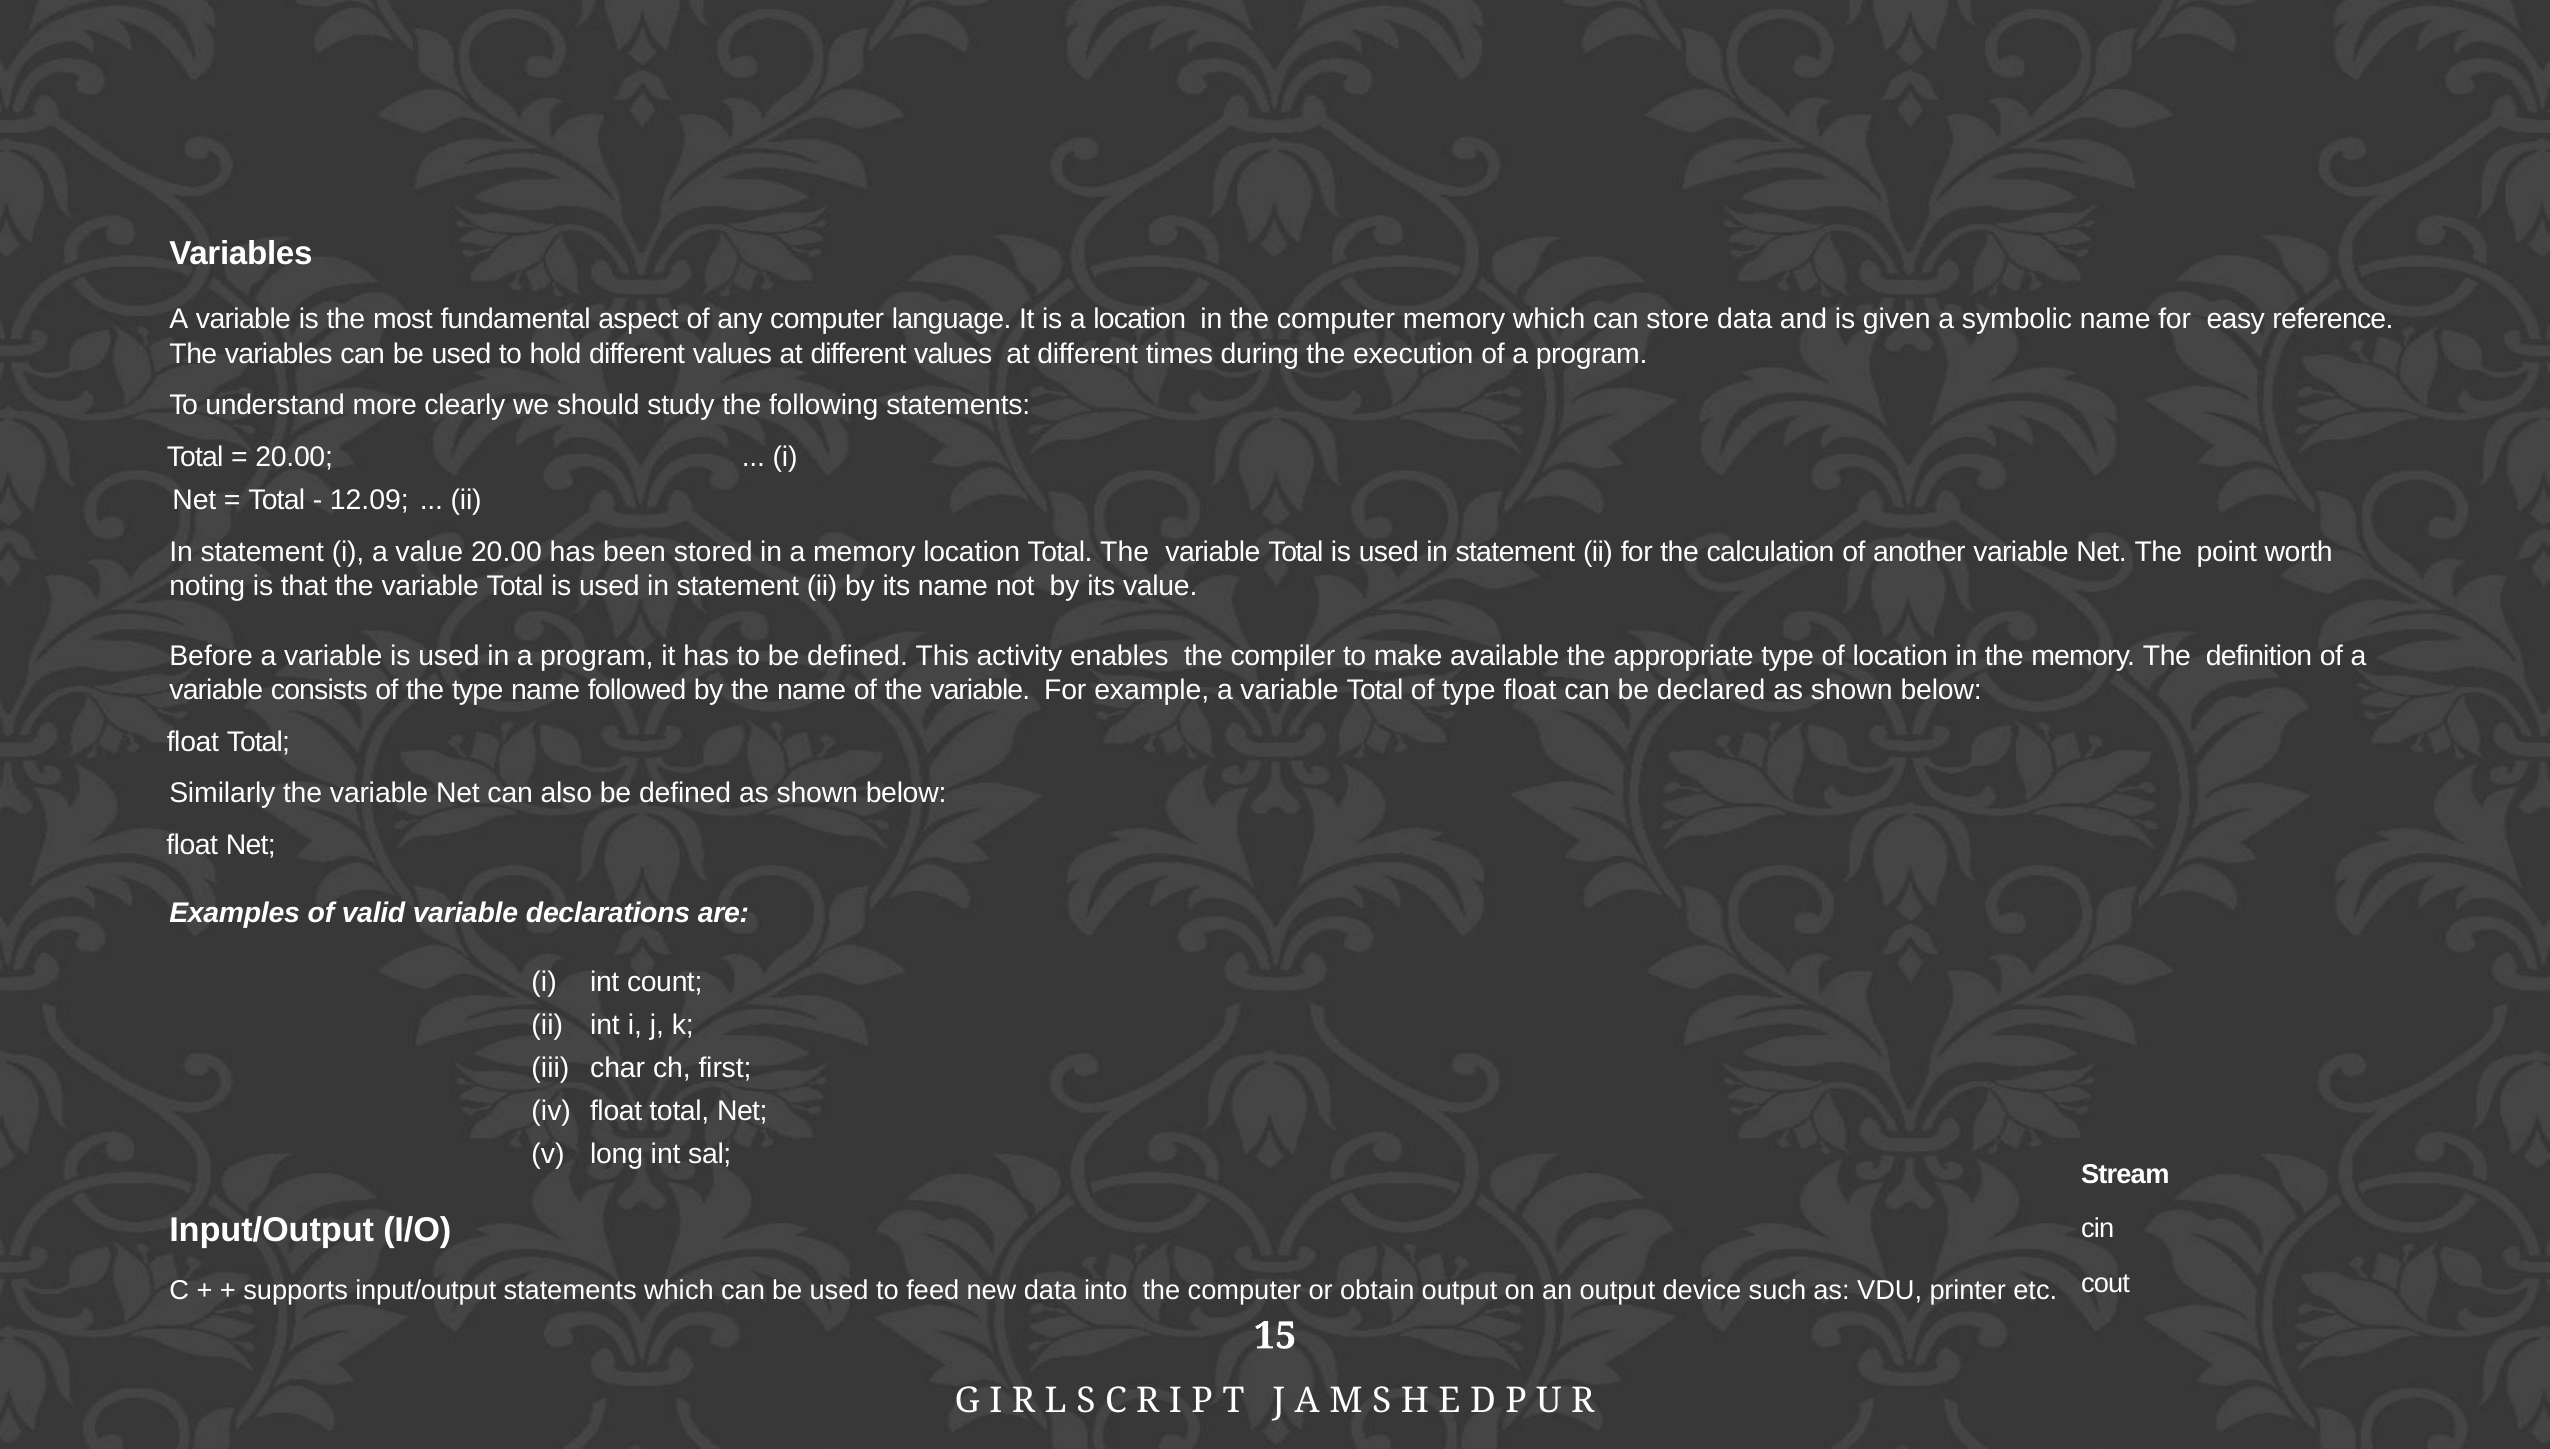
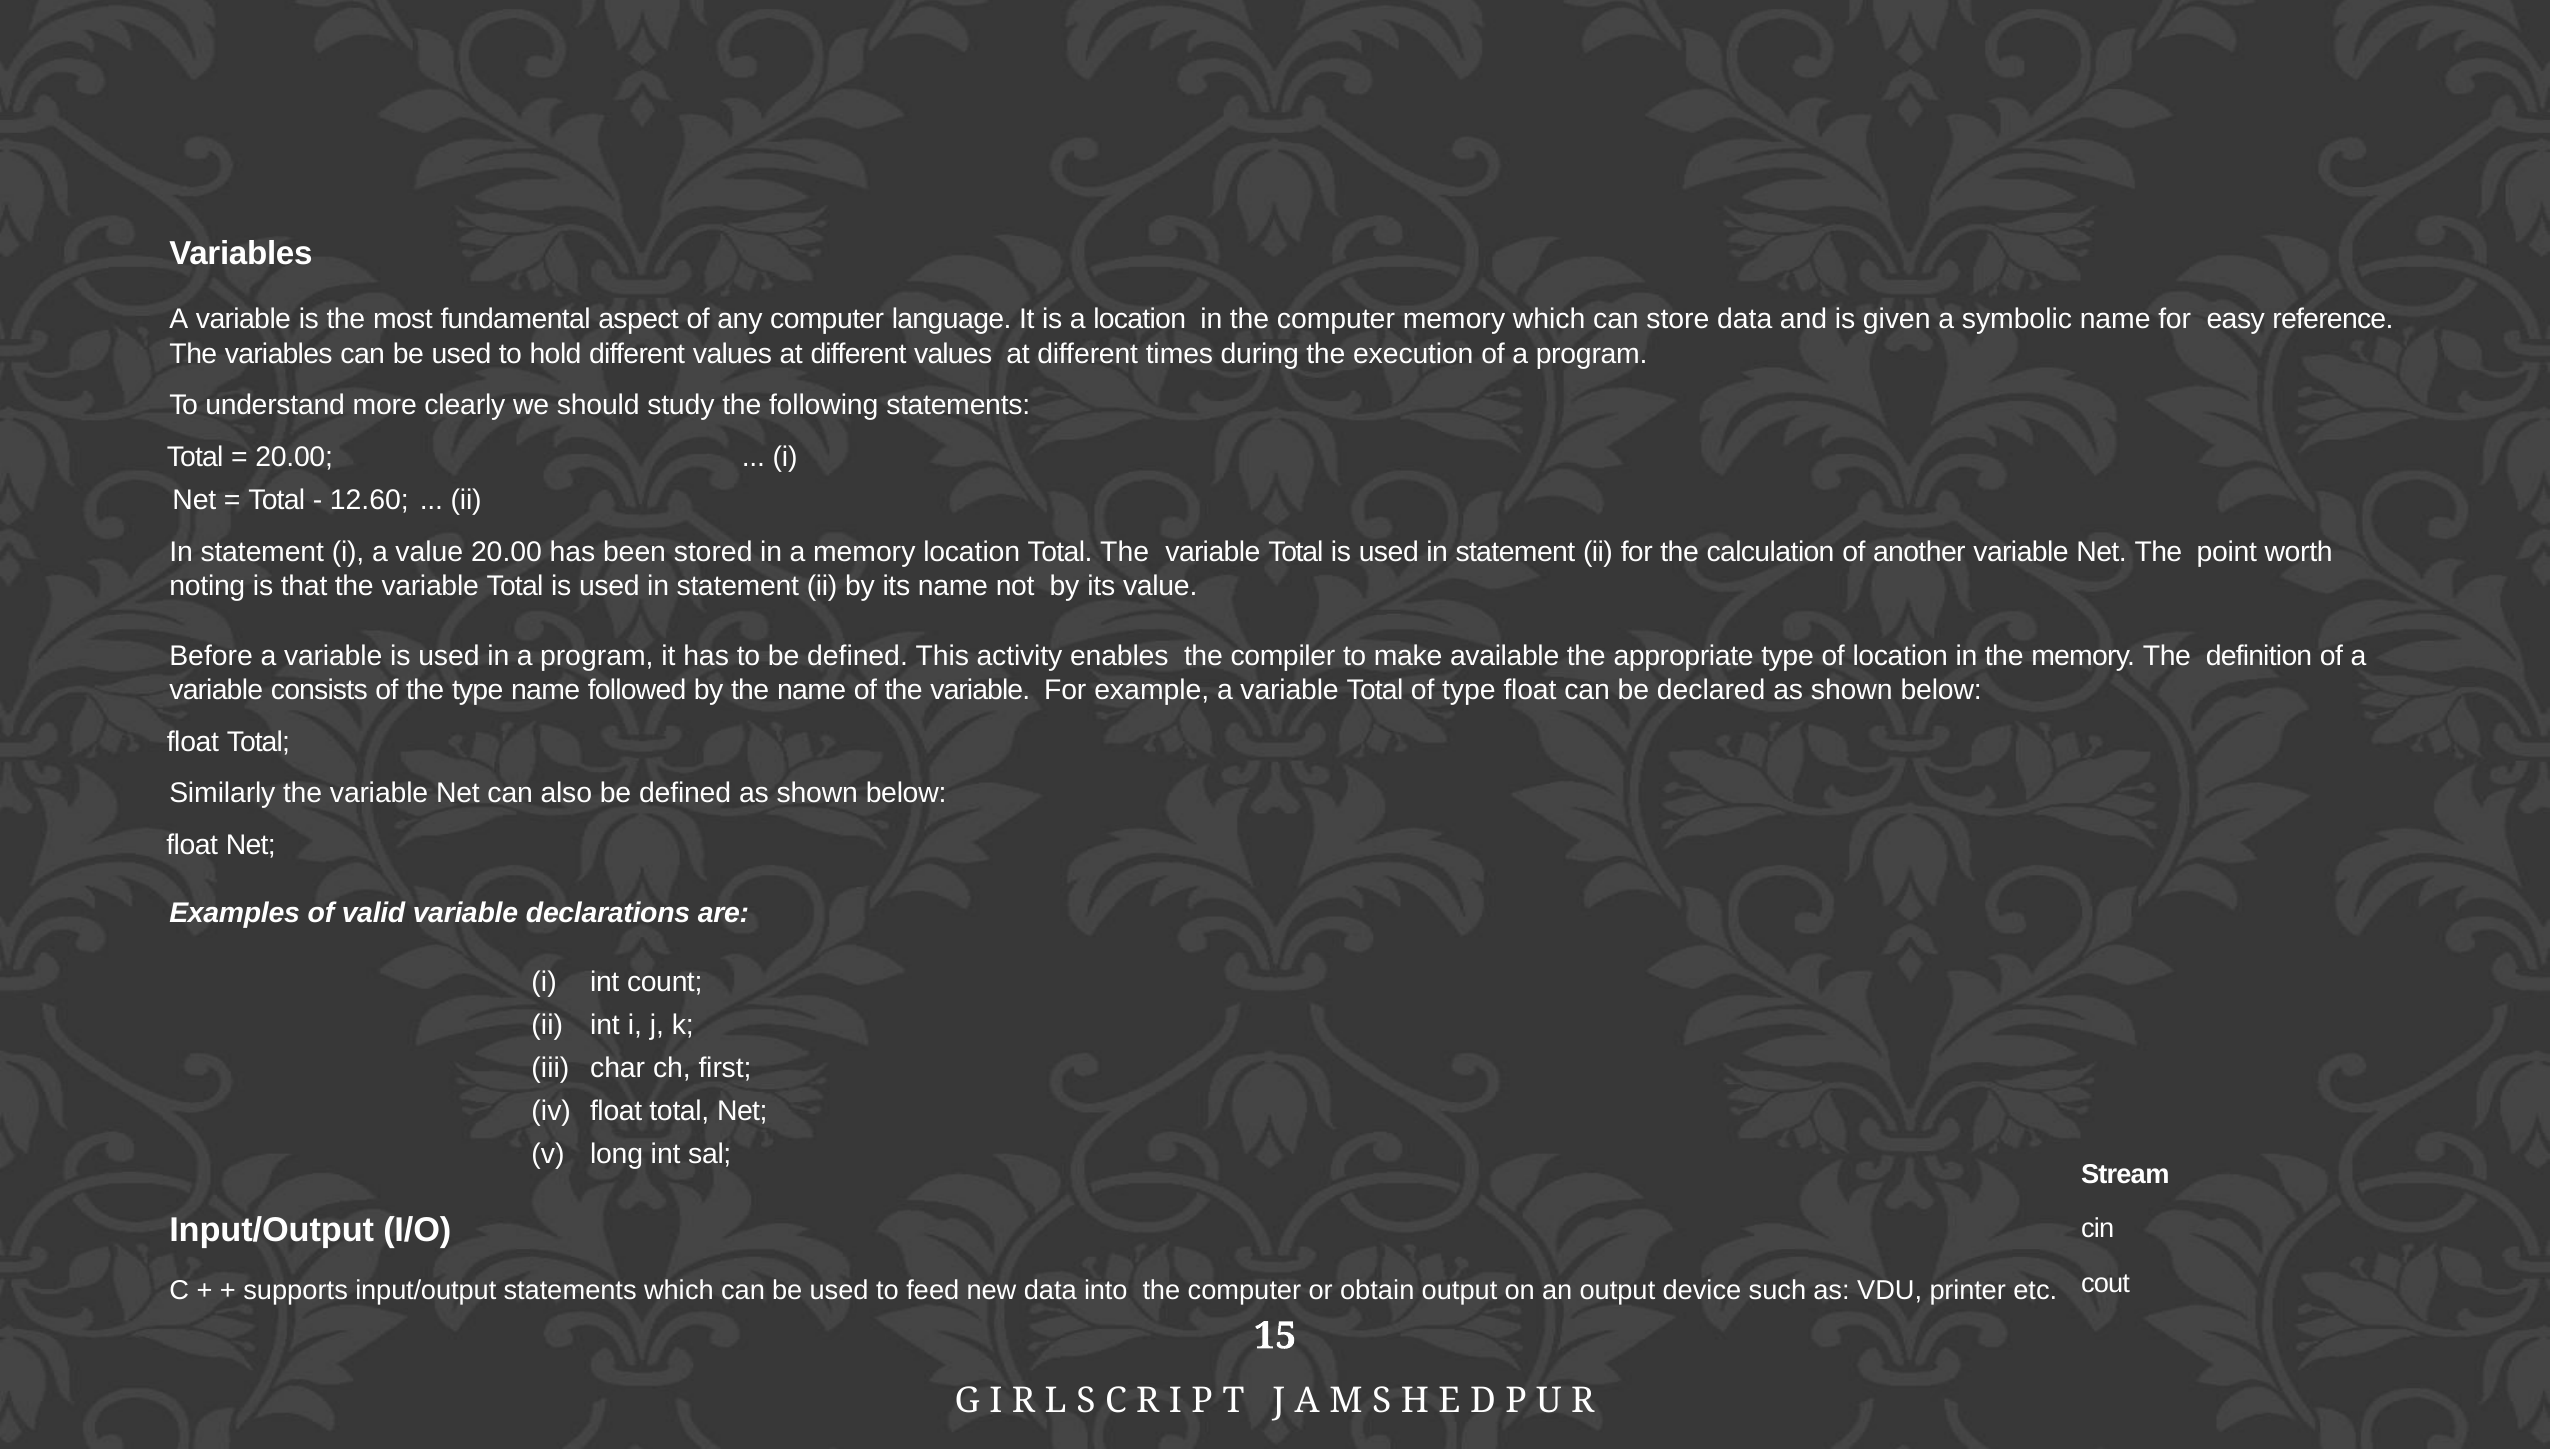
12.09: 12.09 -> 12.60 (369, 500)
